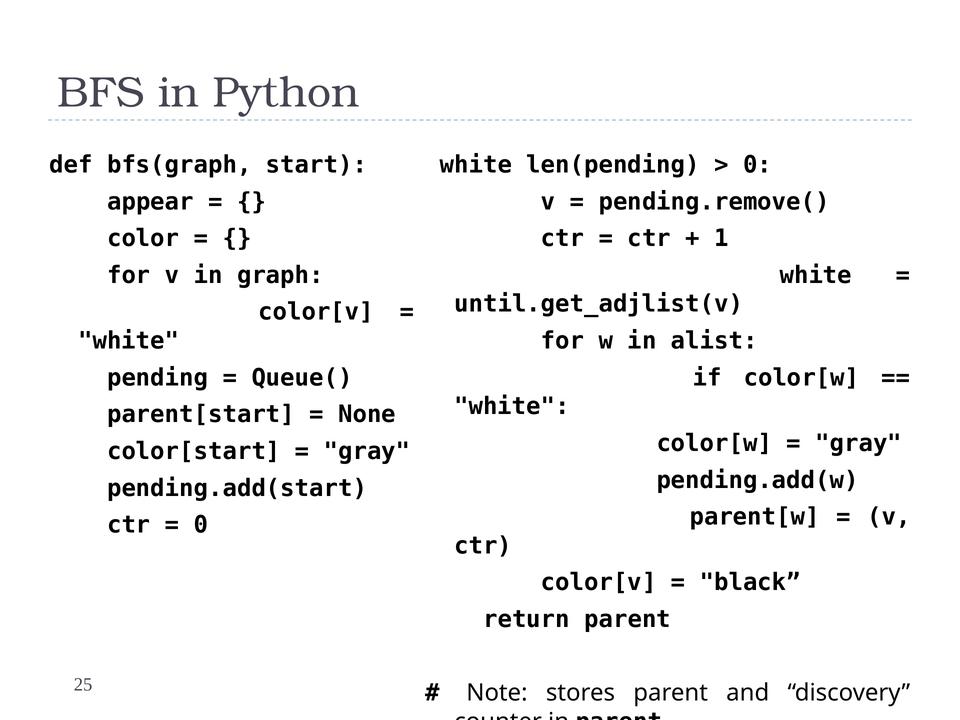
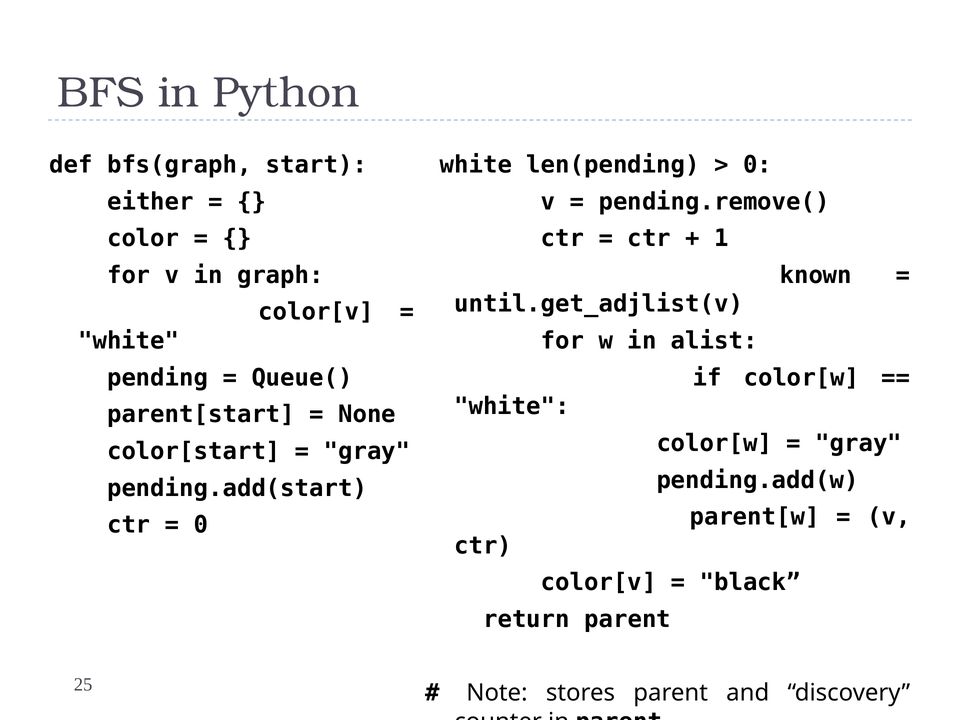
appear: appear -> either (150, 202)
white: white -> known (816, 275)
